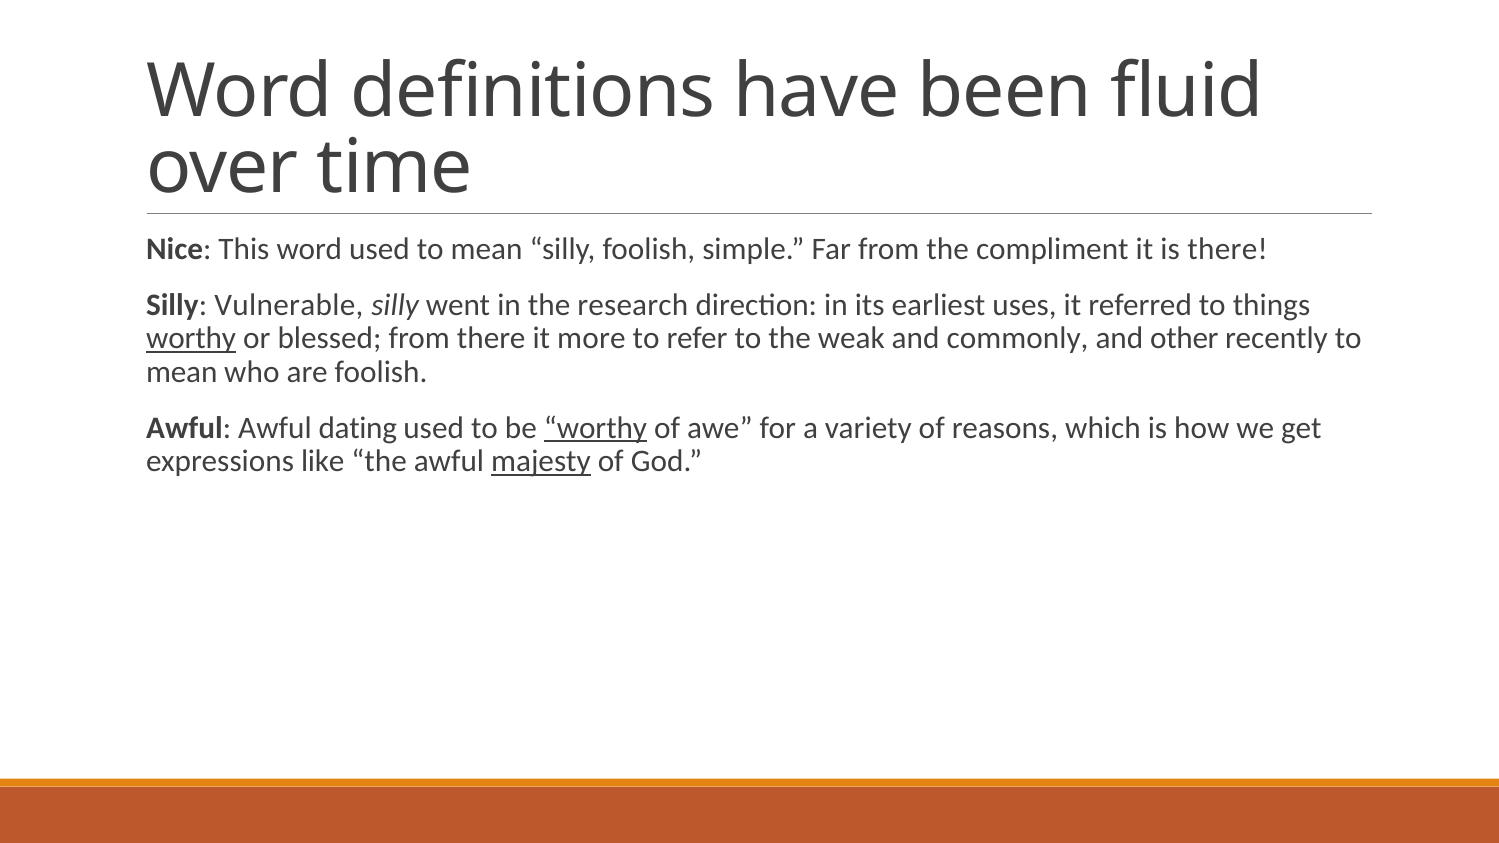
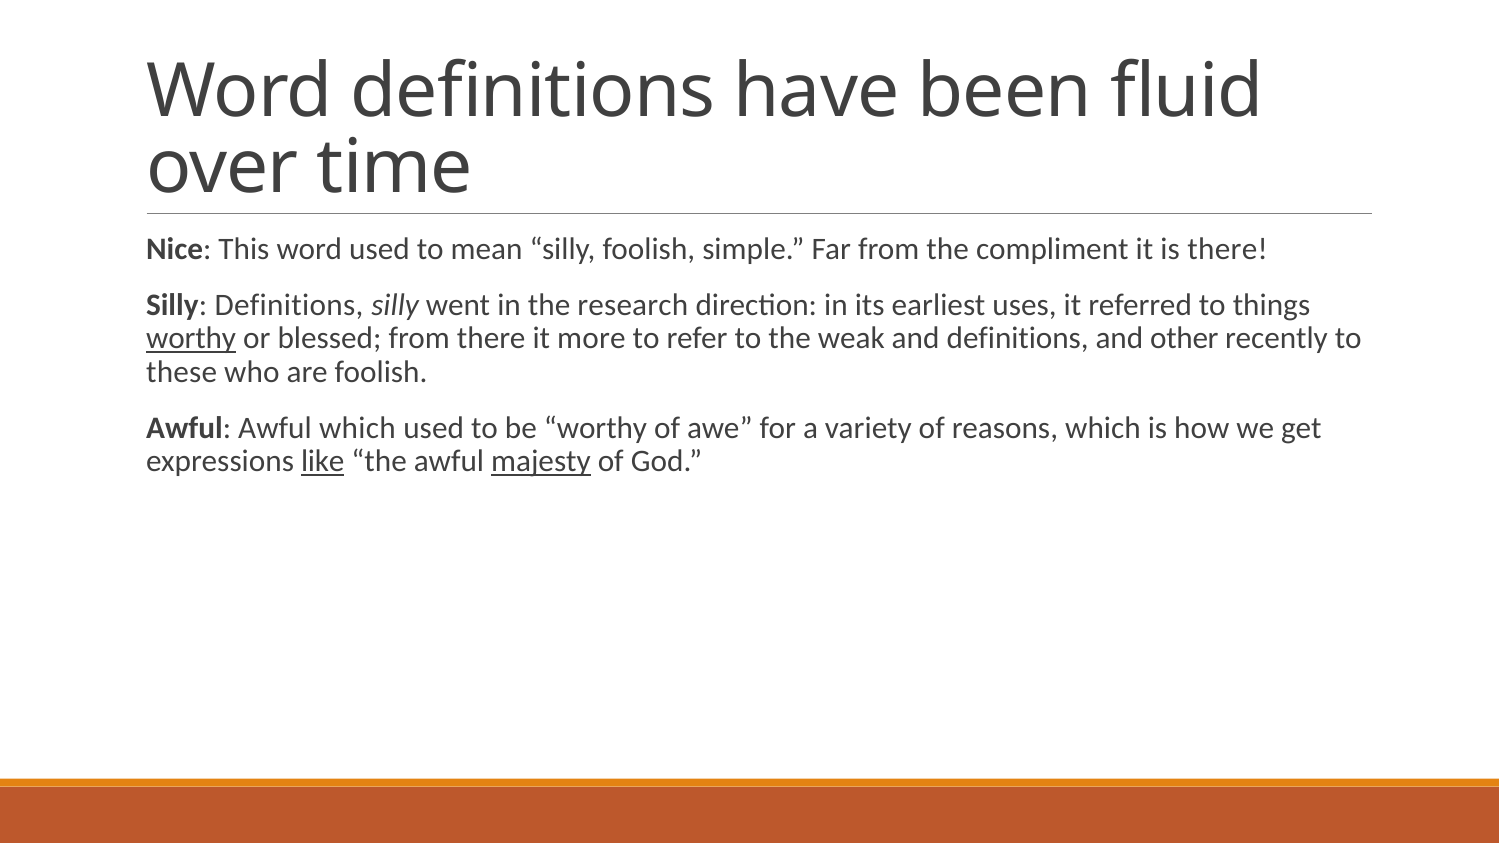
Silly Vulnerable: Vulnerable -> Definitions (289, 305)
and commonly: commonly -> definitions (1018, 339)
mean: mean -> these (182, 372)
Awful dating: dating -> which (357, 428)
worthy underline: present -> none (595, 428)
like underline: none -> present (323, 462)
